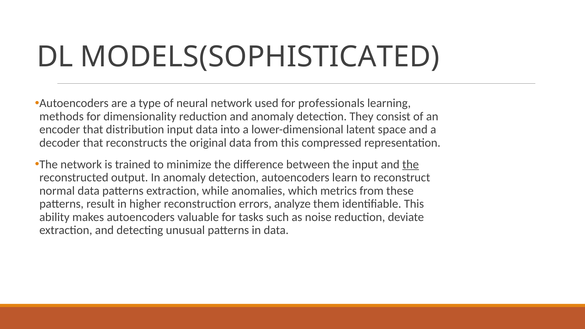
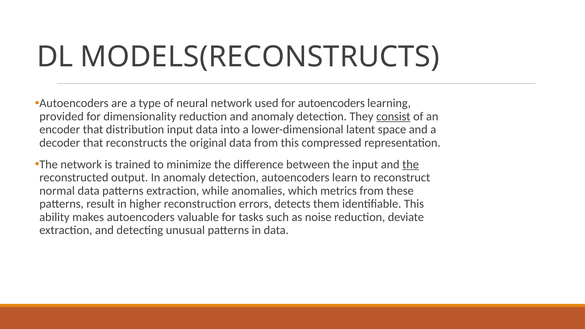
MODELS(SOPHISTICATED: MODELS(SOPHISTICATED -> MODELS(RECONSTRUCTS (260, 57)
for professionals: professionals -> autoencoders (331, 103)
methods: methods -> provided (62, 116)
consist underline: none -> present (393, 116)
analyze: analyze -> detects (292, 204)
